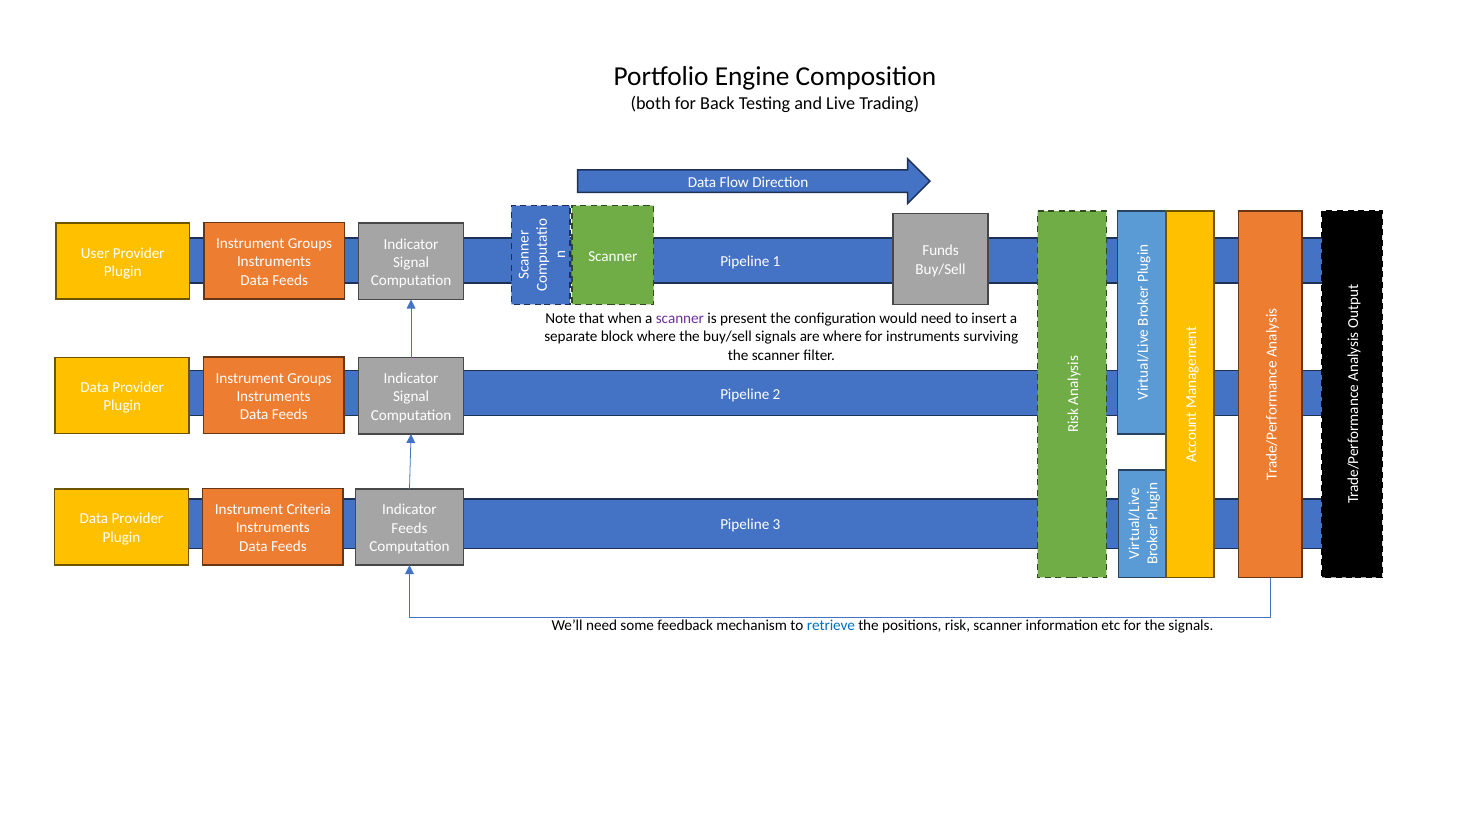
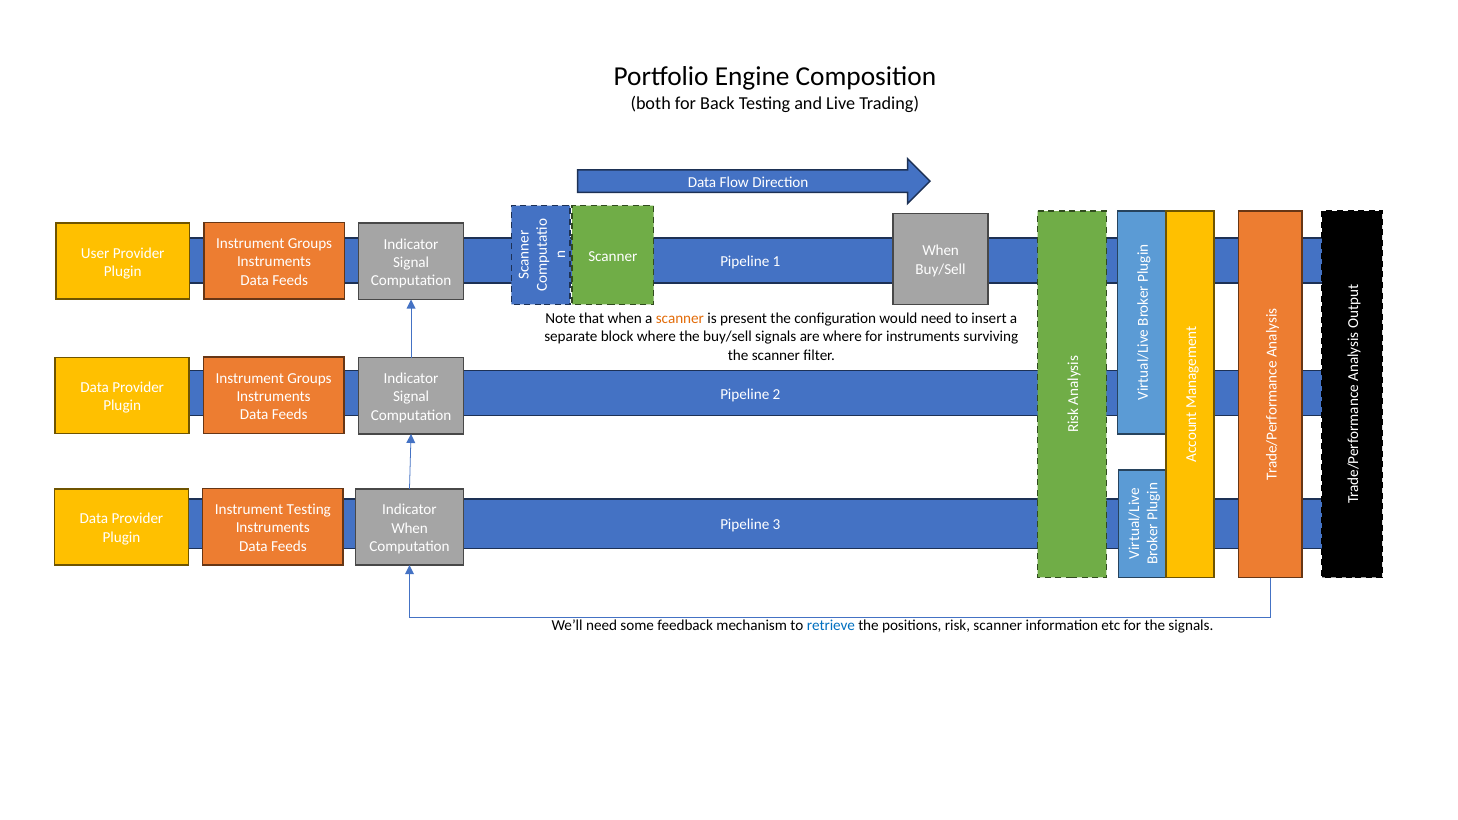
Funds: Funds -> When (941, 251)
scanner colour: purple -> orange (680, 319)
Instrument Criteria: Criteria -> Testing (309, 510)
Feeds: Feeds -> When (410, 528)
